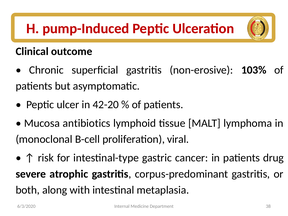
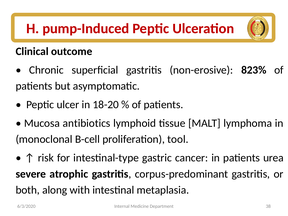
103%: 103% -> 823% (254, 70)
42-20: 42-20 -> 18-20 (106, 105)
viral: viral -> tool (178, 139)
drug: drug -> urea (273, 158)
